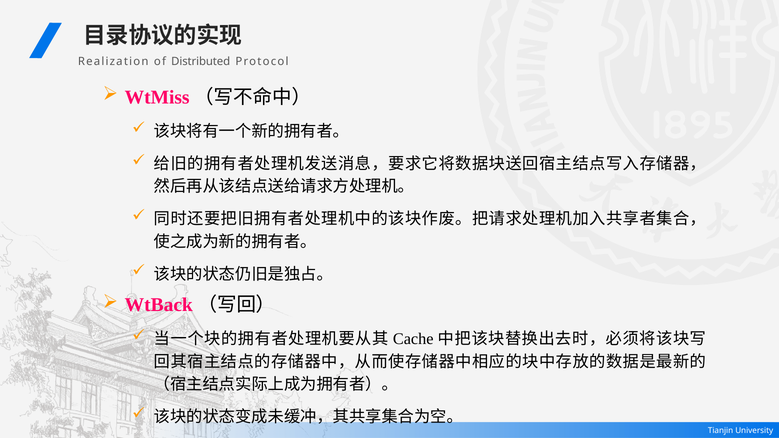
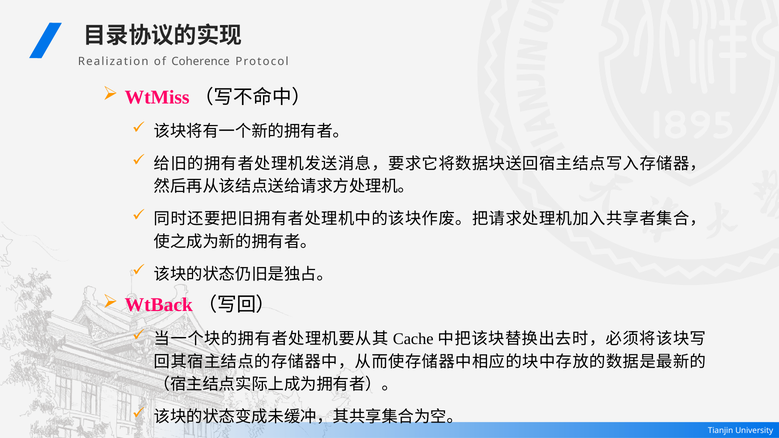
Distributed: Distributed -> Coherence (201, 62)
